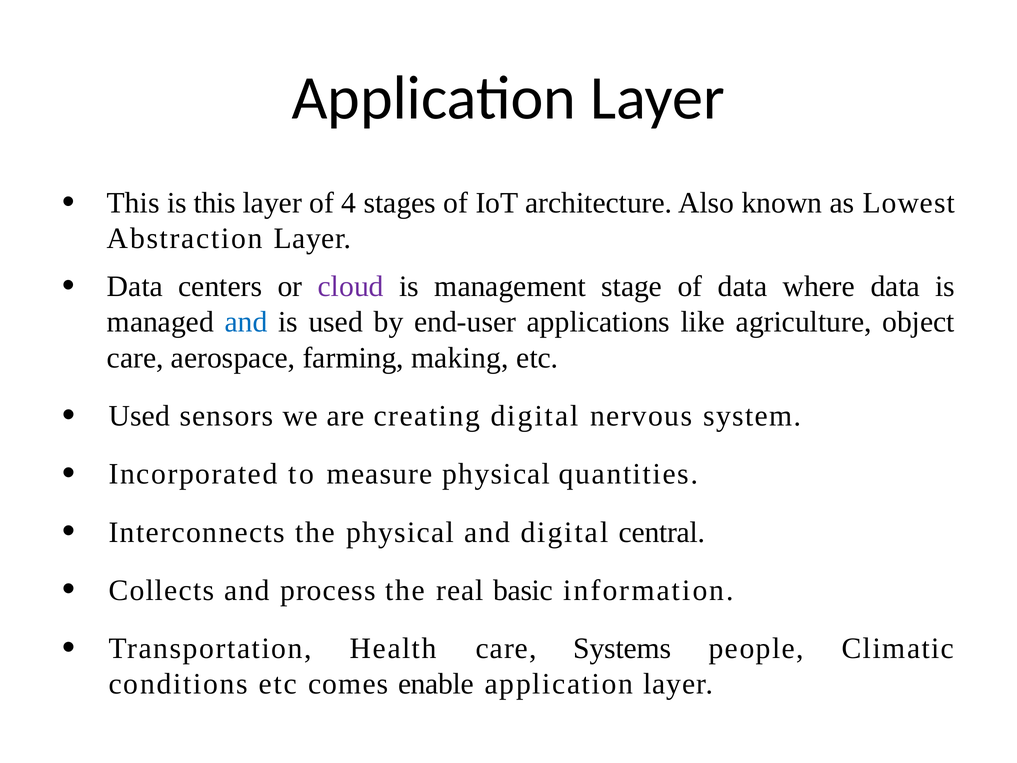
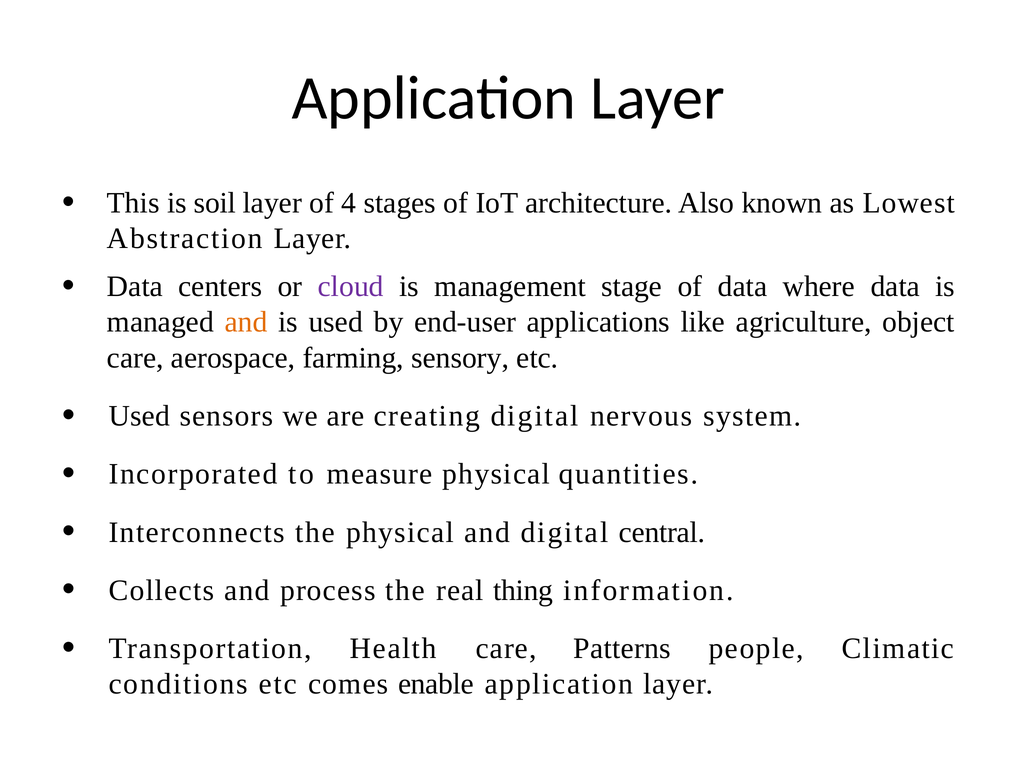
is this: this -> soil (215, 203)
and colour: blue -> orange (246, 322)
making: making -> sensory (460, 358)
basic: basic -> thing (523, 590)
Systems: Systems -> Patterns (622, 648)
